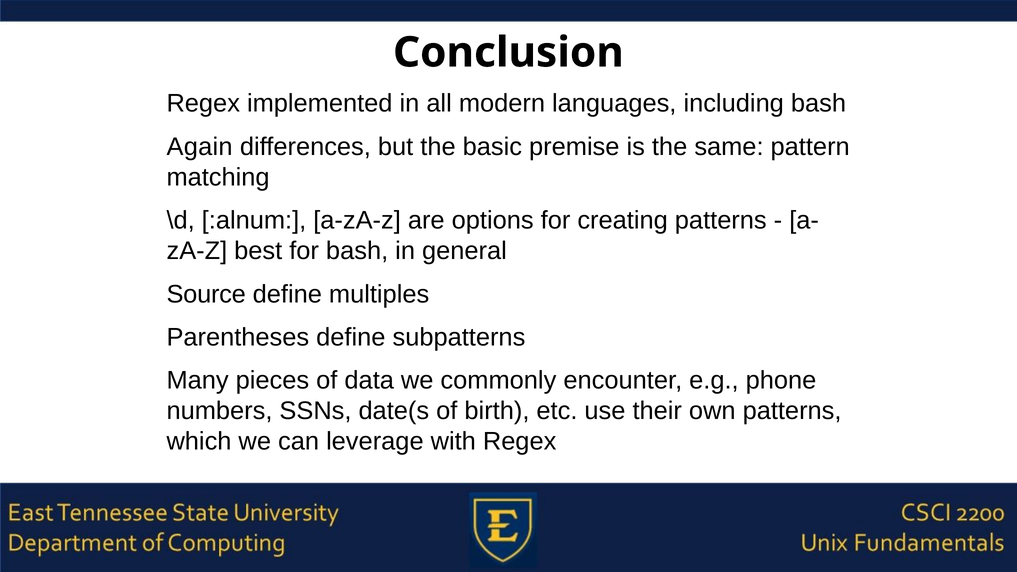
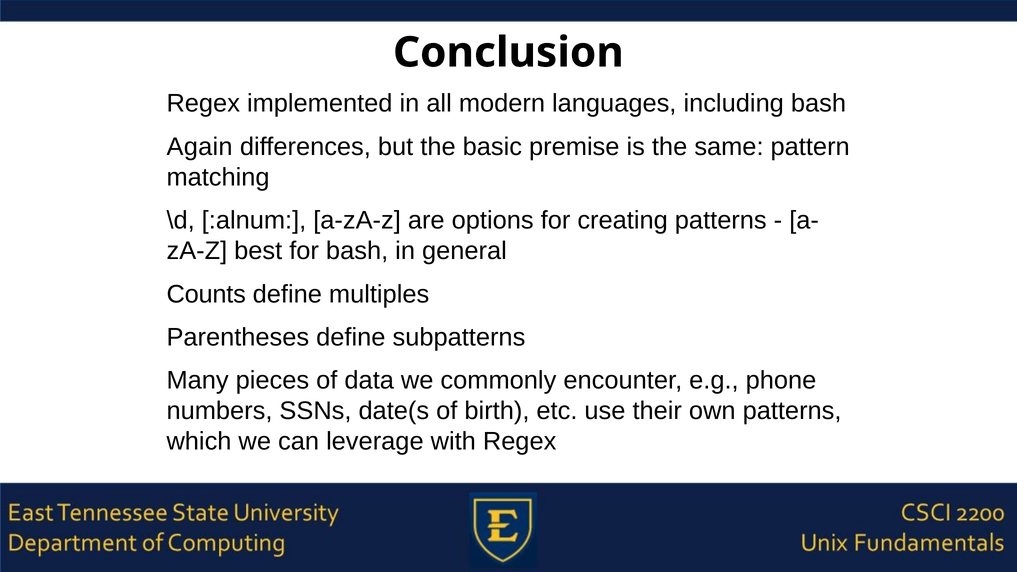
Source: Source -> Counts (206, 294)
